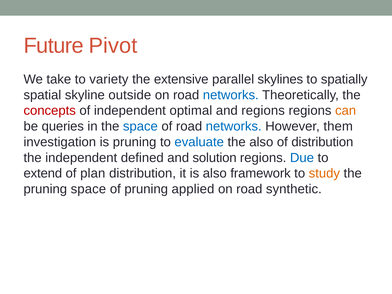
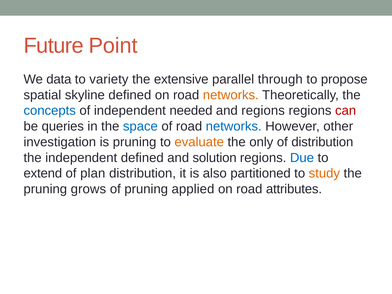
Pivot: Pivot -> Point (113, 46)
take: take -> data (59, 79)
skylines: skylines -> through (280, 79)
spatially: spatially -> propose (344, 79)
skyline outside: outside -> defined (130, 95)
networks colour: blue -> orange (231, 95)
concepts colour: red -> blue (50, 111)
optimal: optimal -> needed (191, 111)
can colour: orange -> red (346, 111)
them: them -> other (338, 126)
evaluate colour: blue -> orange (199, 142)
the also: also -> only (261, 142)
framework: framework -> partitioned (261, 173)
pruning space: space -> grows (88, 189)
synthetic: synthetic -> attributes (294, 189)
